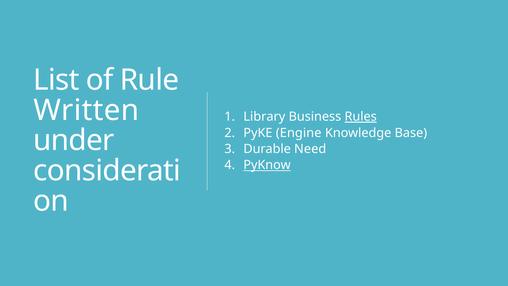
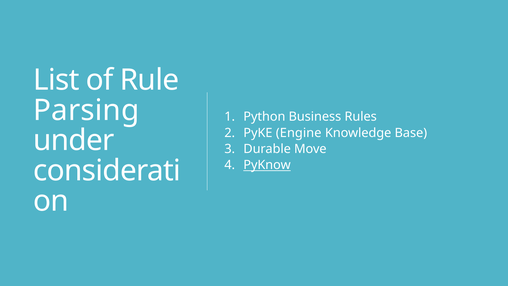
Written: Written -> Parsing (86, 110)
Library: Library -> Python (264, 117)
Rules underline: present -> none (361, 117)
Need: Need -> Move (310, 149)
